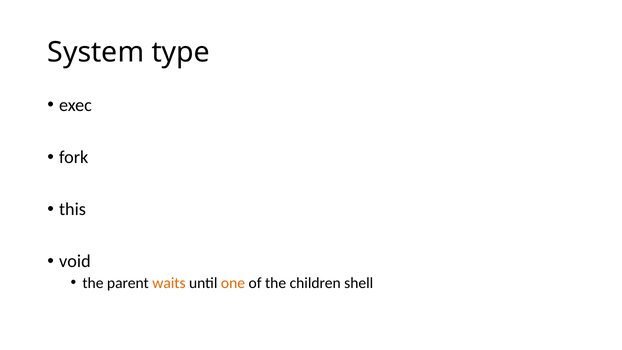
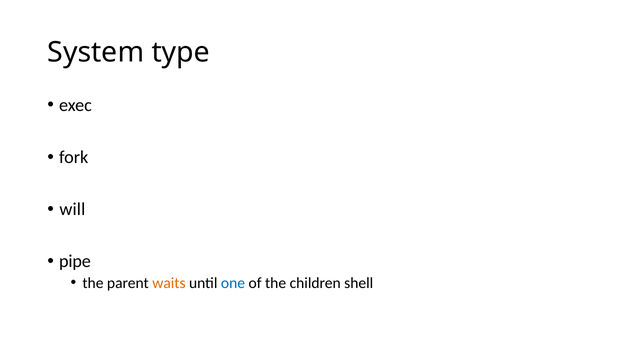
this: this -> will (72, 209)
void: void -> pipe (75, 261)
one colour: orange -> blue (233, 283)
